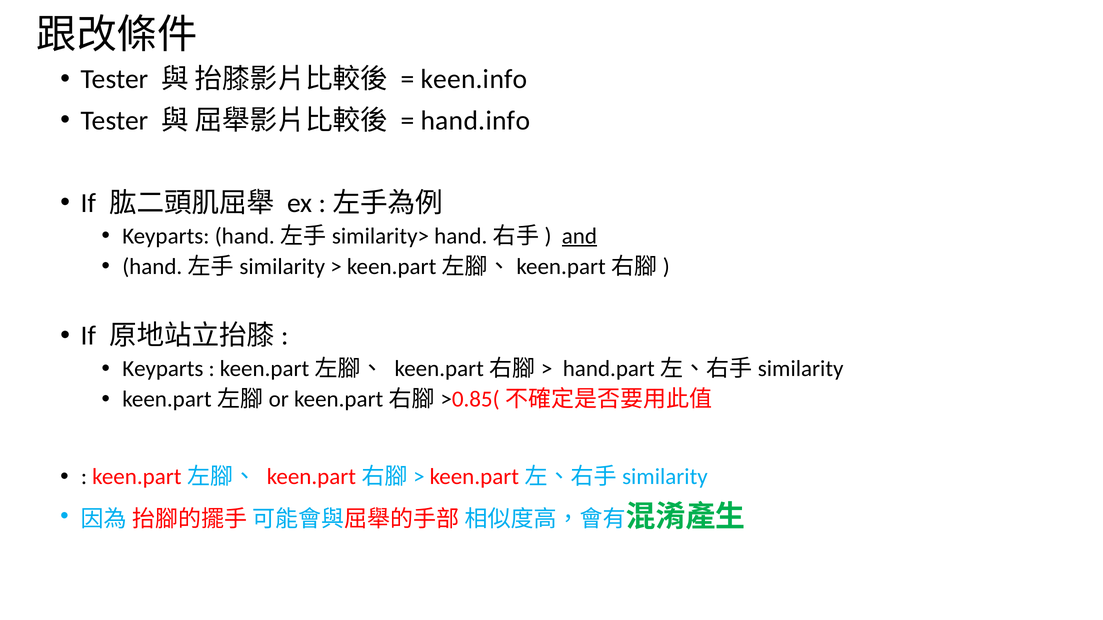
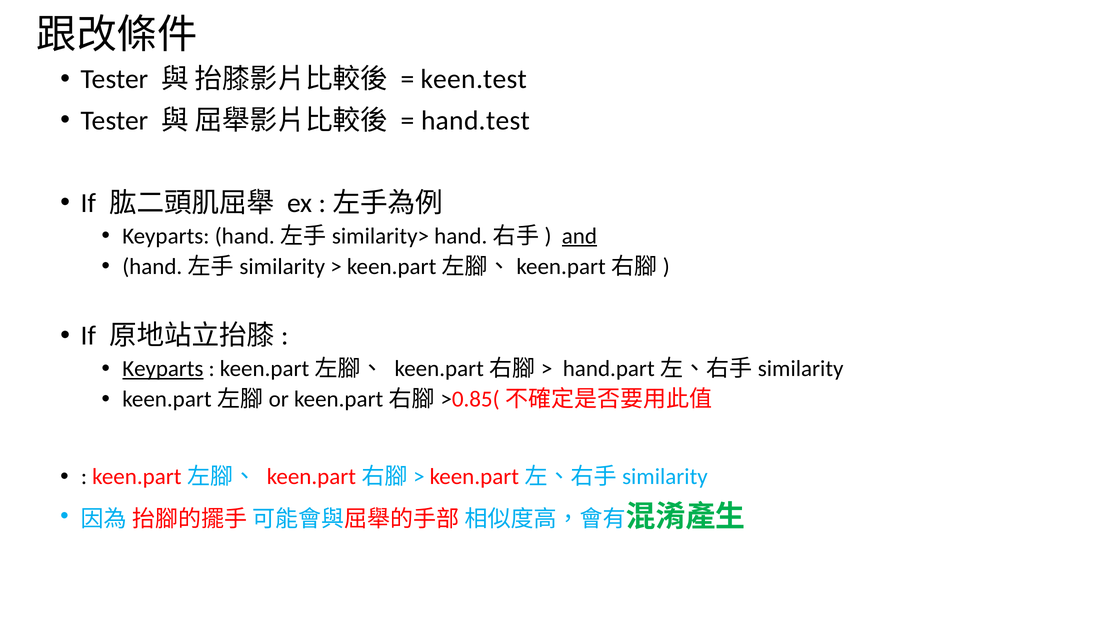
keen.info: keen.info -> keen.test (474, 79)
hand.info: hand.info -> hand.test (475, 121)
Keyparts underline: none -> present (163, 369)
